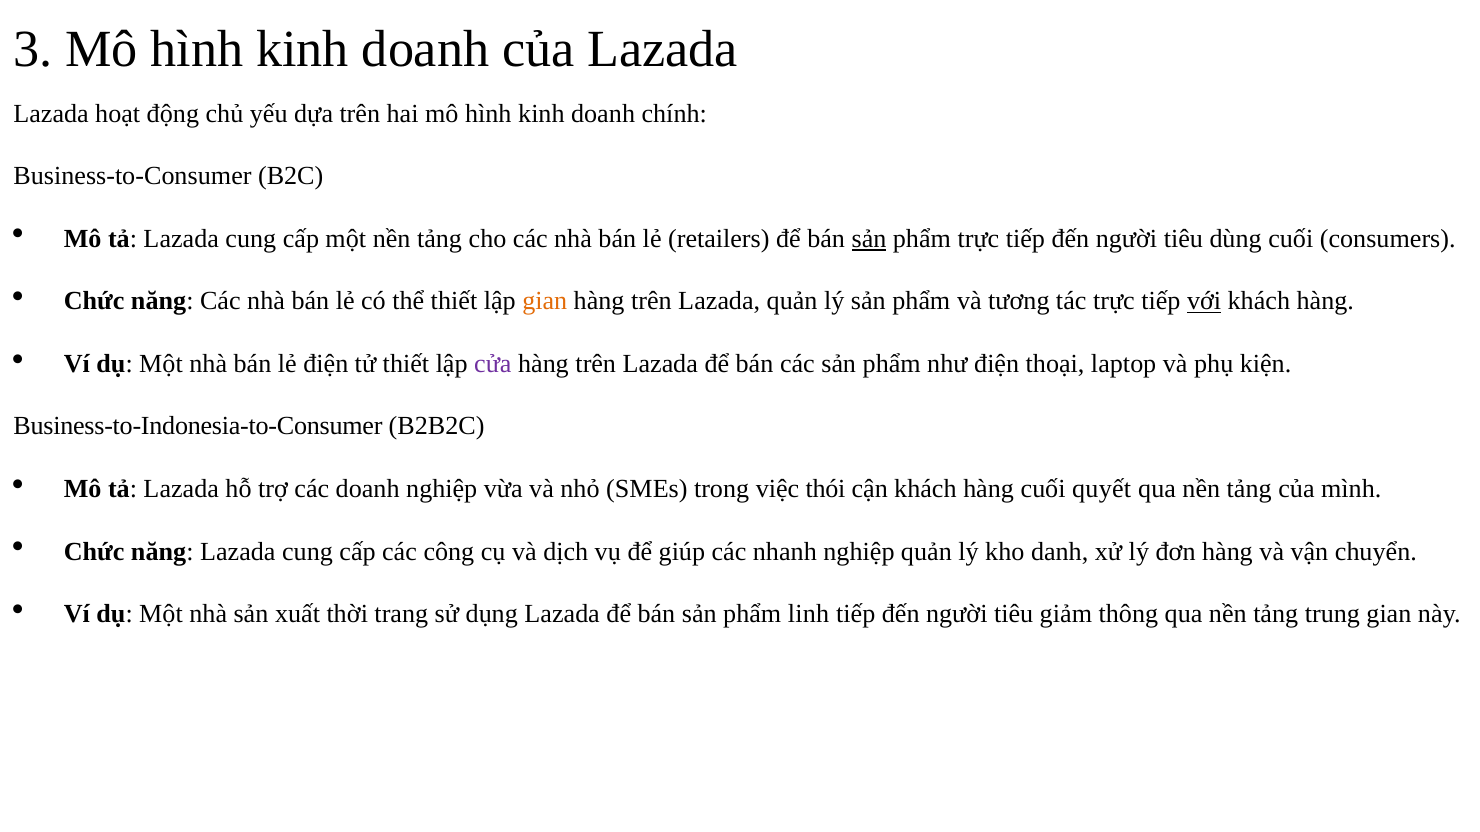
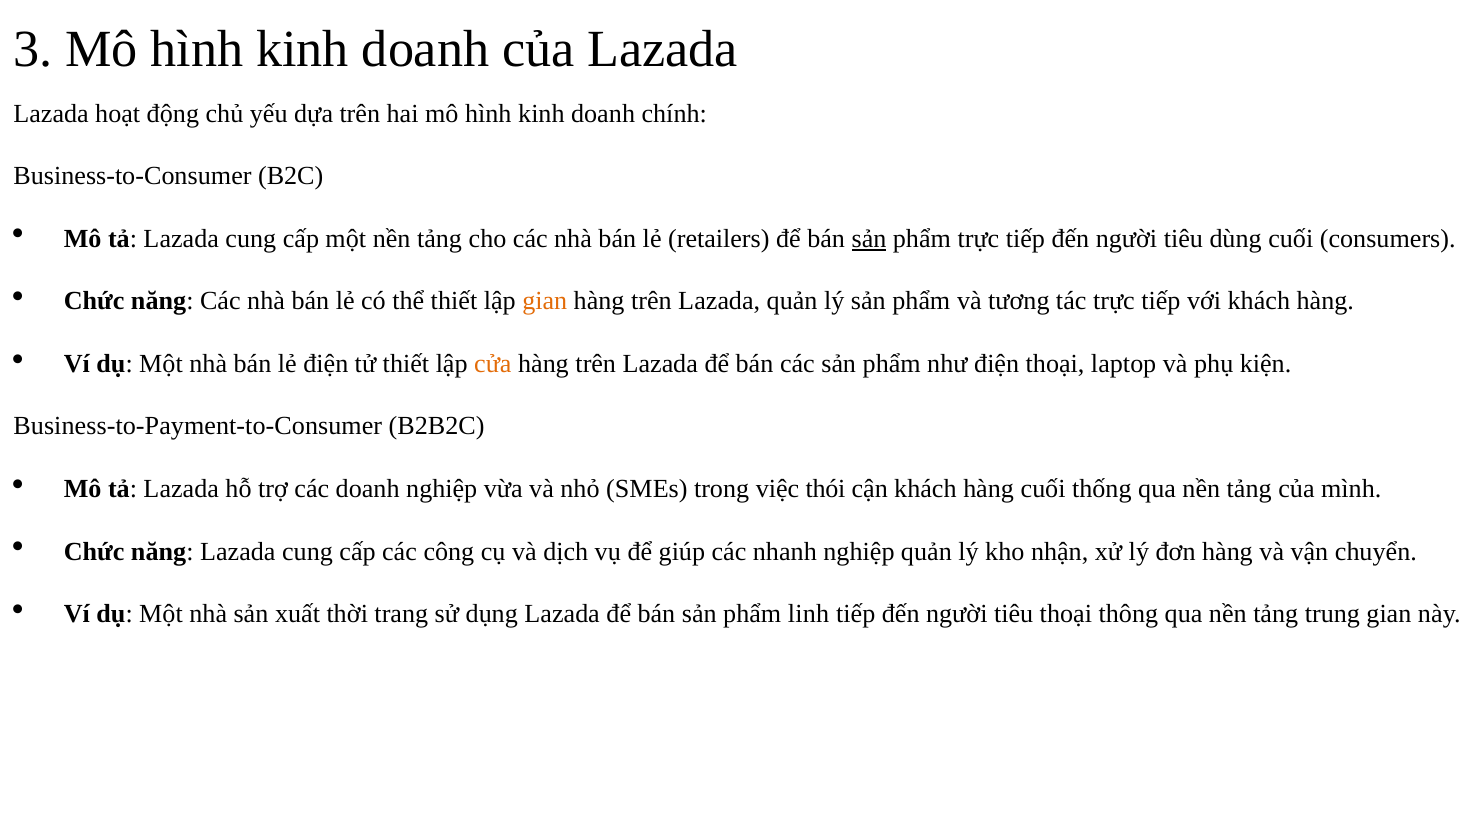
với underline: present -> none (1204, 301)
cửa colour: purple -> orange (493, 364)
Business-to-Indonesia-to-Consumer: Business-to-Indonesia-to-Consumer -> Business-to-Payment-to-Consumer (198, 427)
quyết: quyết -> thống (1102, 489)
danh: danh -> nhận (1060, 552)
tiêu giảm: giảm -> thoại (1066, 615)
